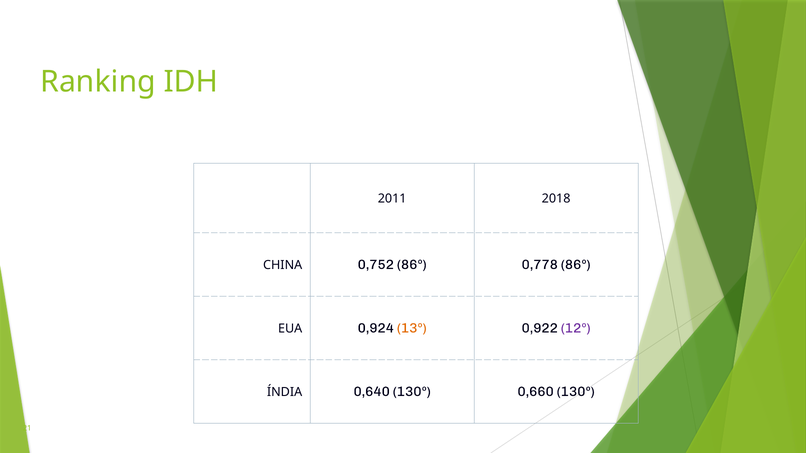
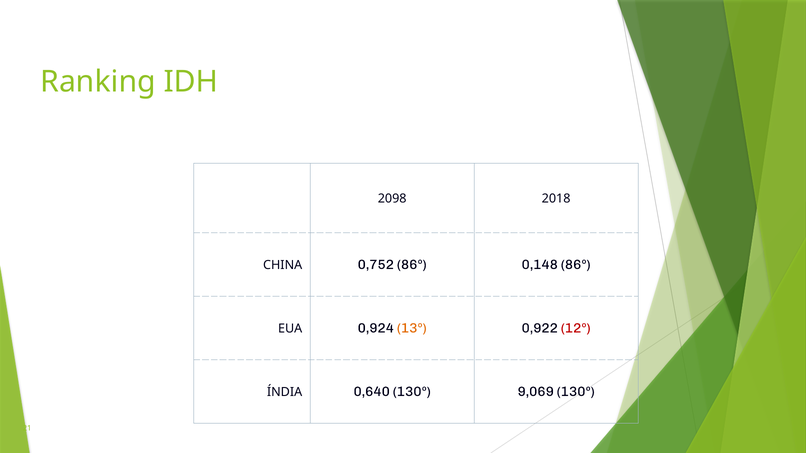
2011: 2011 -> 2098 (392, 199)
0,778: 0,778 -> 0,148 (540, 265)
12º colour: purple -> red (576, 328)
0,660: 0,660 -> 9,069 (536, 392)
